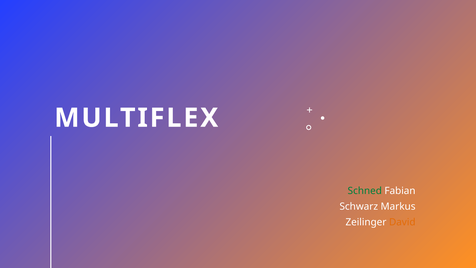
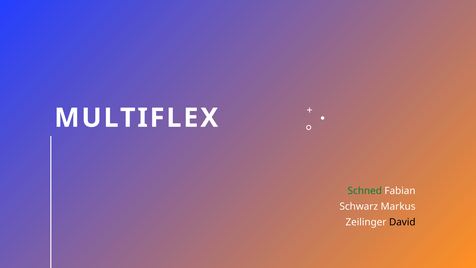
David colour: orange -> black (402, 222)
